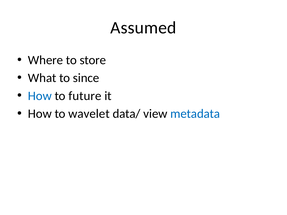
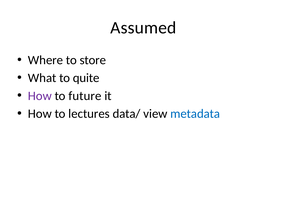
since: since -> quite (86, 78)
How colour: blue -> purple (40, 96)
wavelet: wavelet -> lectures (89, 114)
